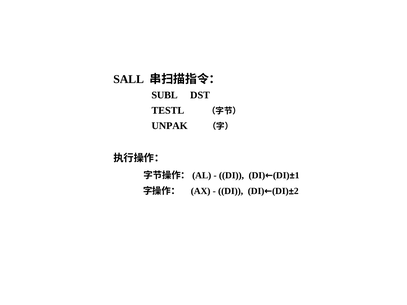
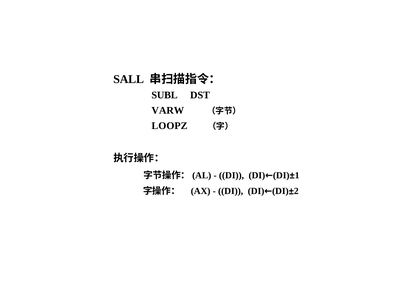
TESTL: TESTL -> VARW (168, 111)
UNPAK: UNPAK -> LOOPZ (170, 126)
